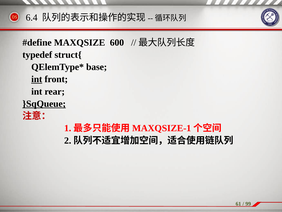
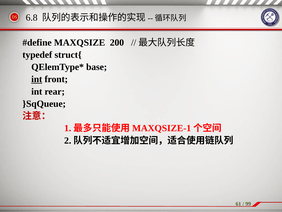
6.4: 6.4 -> 6.8 (32, 18)
600: 600 -> 200 (117, 42)
}SqQueue underline: present -> none (44, 104)
